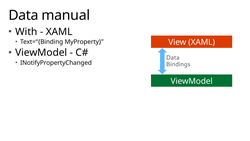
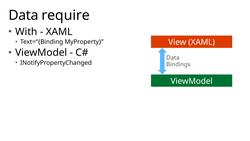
manual: manual -> require (66, 15)
